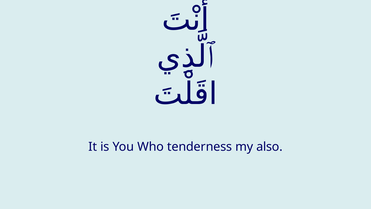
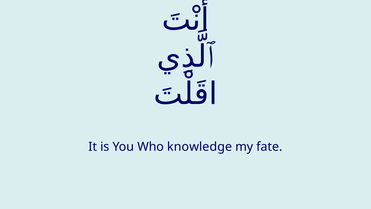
tenderness: tenderness -> knowledge (200, 146)
also: also -> fate (269, 146)
